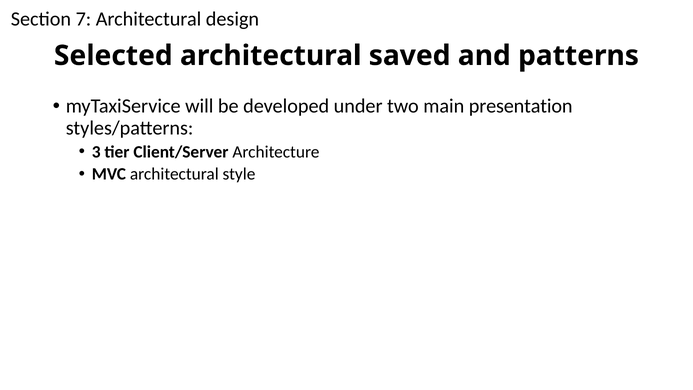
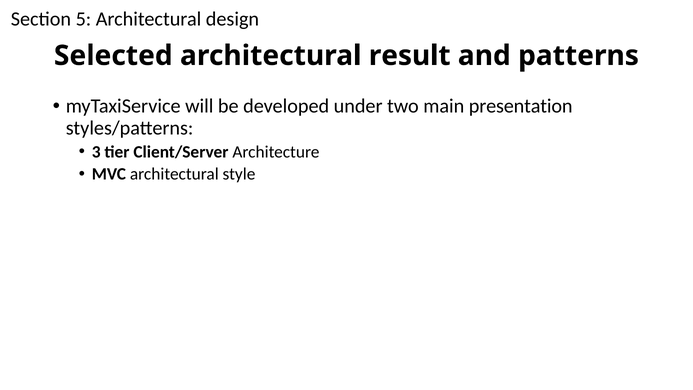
7: 7 -> 5 (83, 19)
saved: saved -> result (410, 56)
